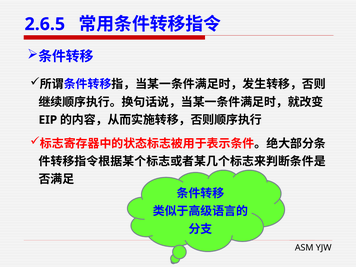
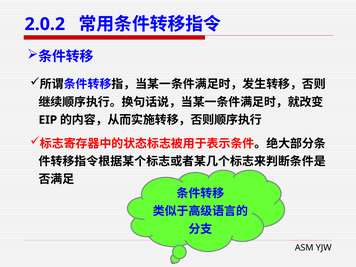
2.6.5: 2.6.5 -> 2.0.2 (45, 24)
